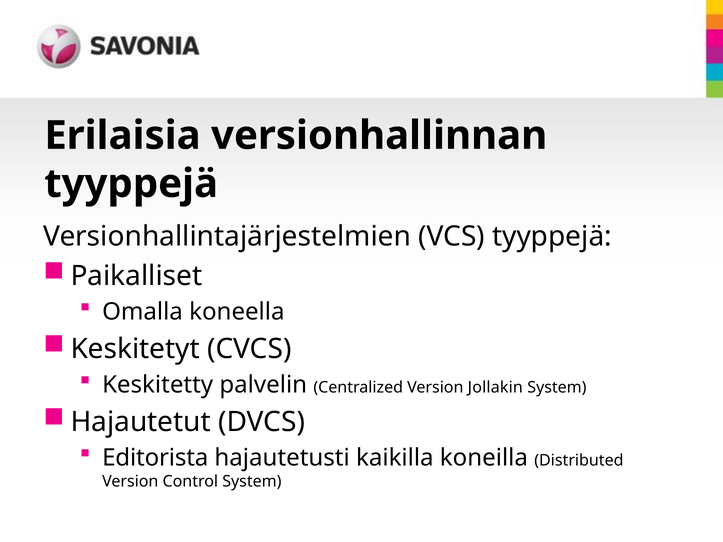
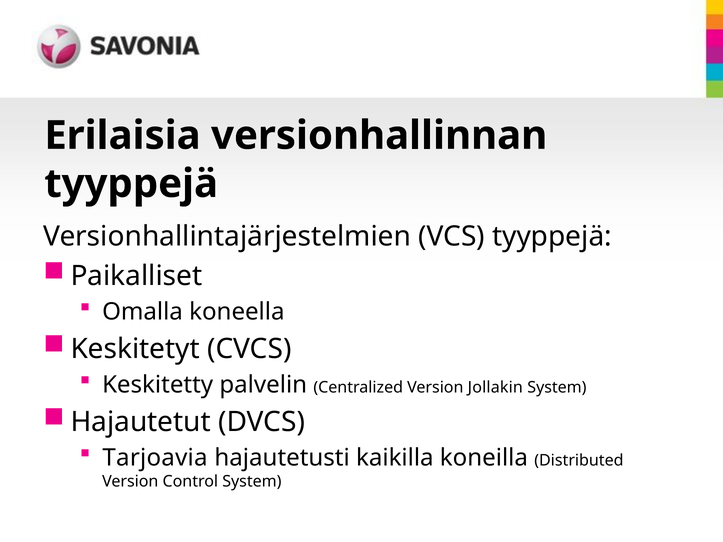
Editorista: Editorista -> Tarjoavia (155, 458)
